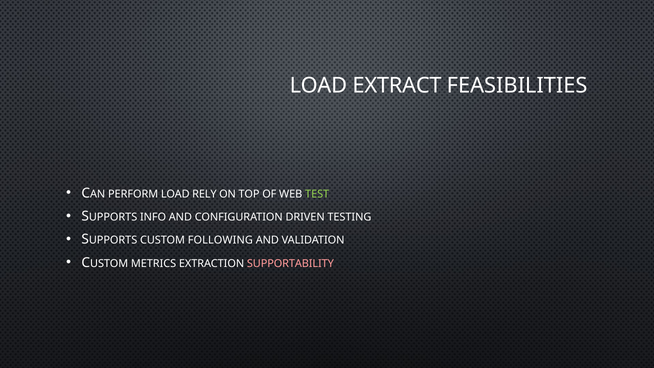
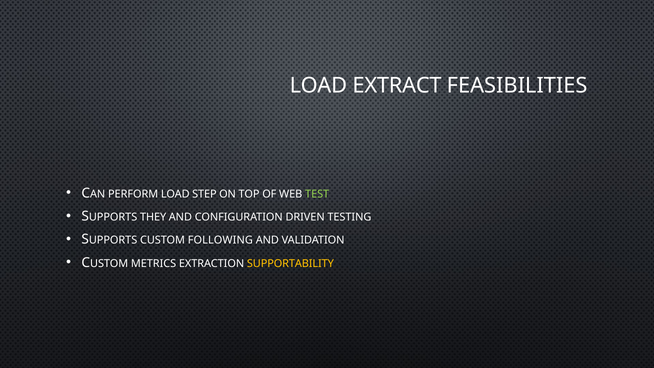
RELY: RELY -> STEP (204, 194)
INFO: INFO -> THEY (153, 217)
SUPPORTABILITY colour: pink -> yellow (290, 263)
